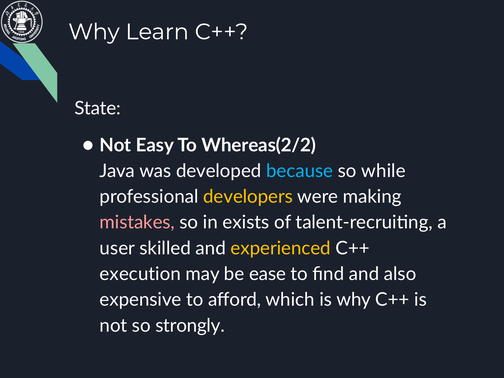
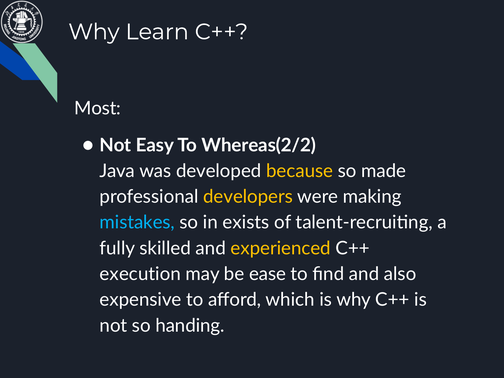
State: State -> Most (98, 108)
because colour: light blue -> yellow (300, 171)
while: while -> made (384, 171)
mistakes colour: pink -> light blue (137, 223)
user: user -> fully (117, 248)
strongly: strongly -> handing (190, 326)
